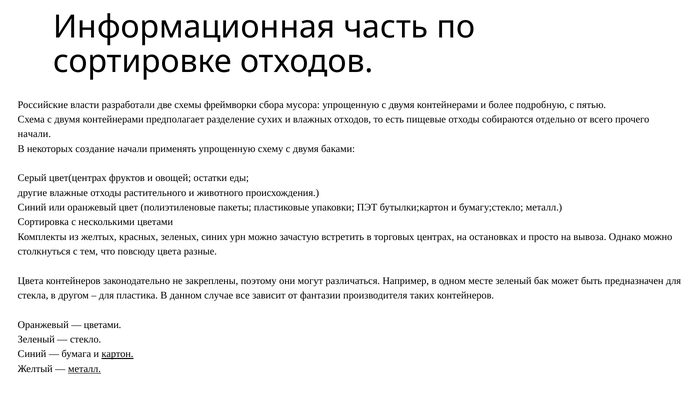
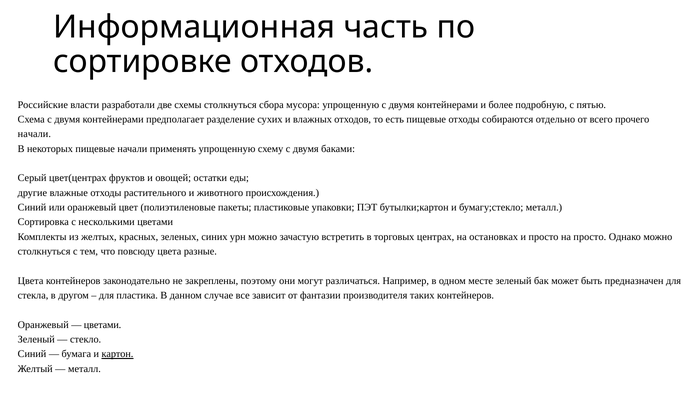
схемы фреймворки: фреймворки -> столкнуться (230, 105)
некоторых создание: создание -> пищевые (95, 149)
на вывоза: вывоза -> просто (590, 236)
металл underline: present -> none (84, 368)
